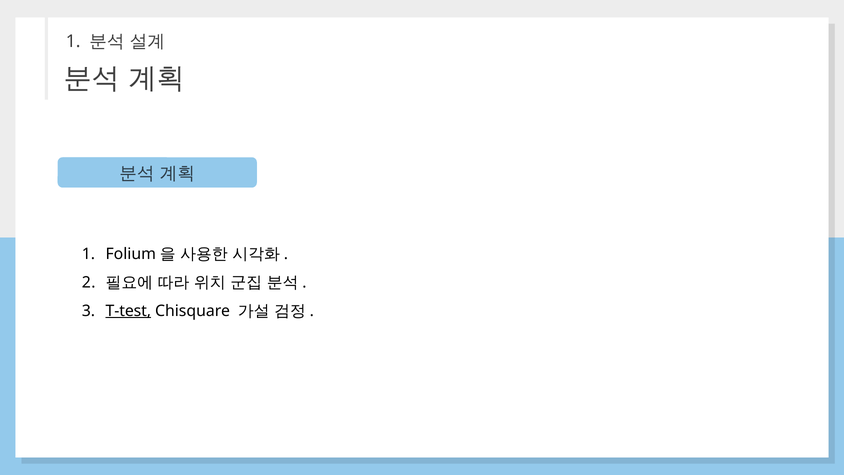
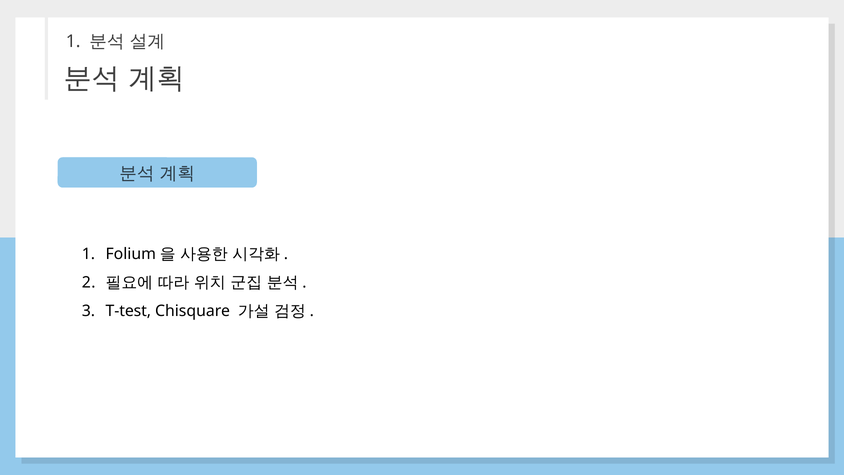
T-test underline: present -> none (128, 311)
